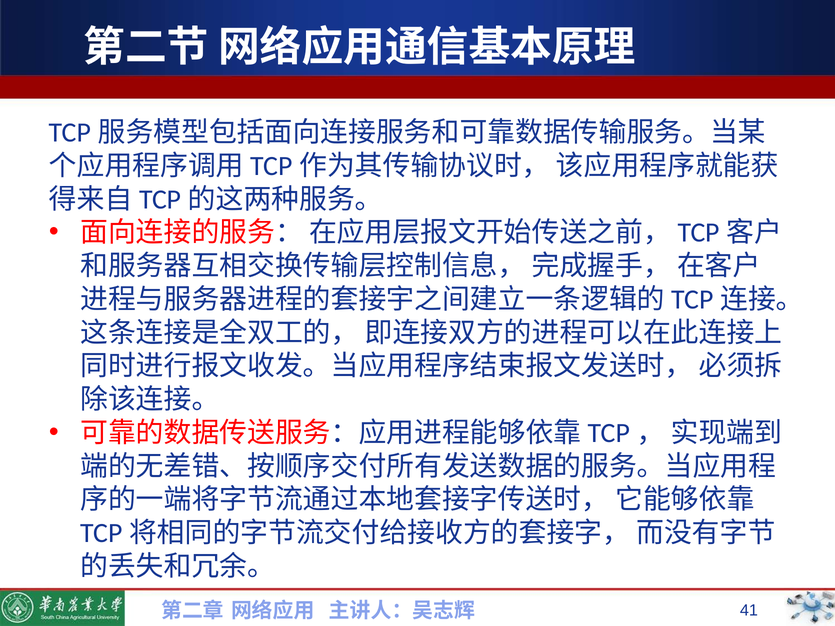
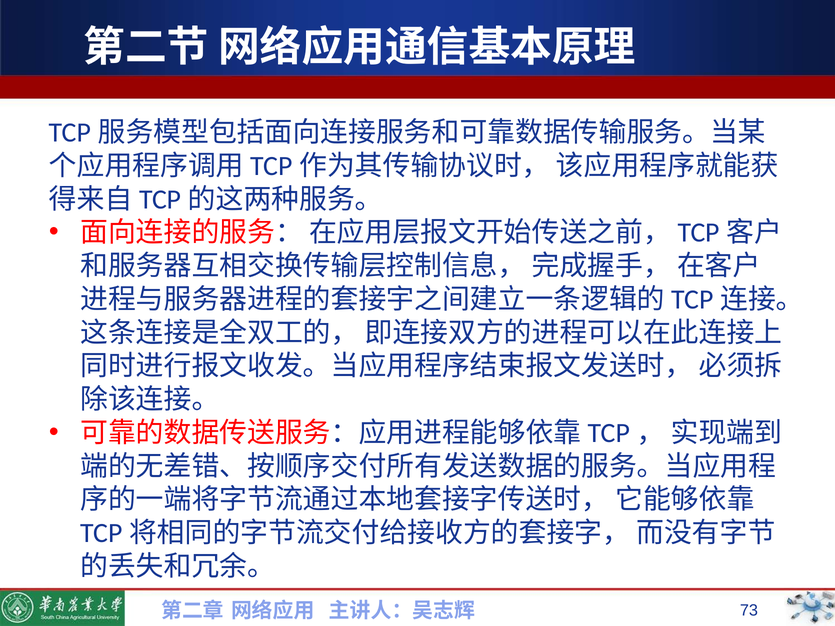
41: 41 -> 73 (749, 610)
